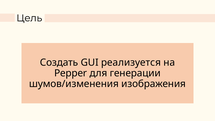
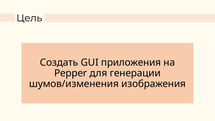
реализуется: реализуется -> приложения (131, 62)
